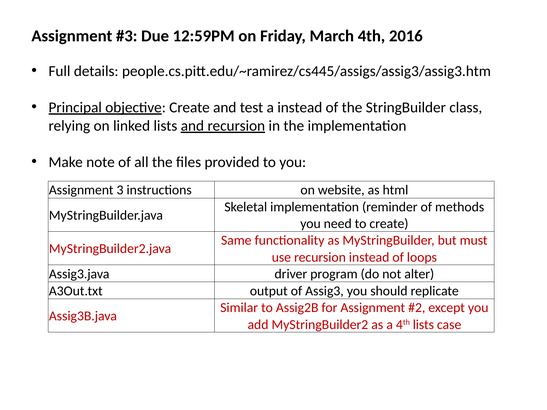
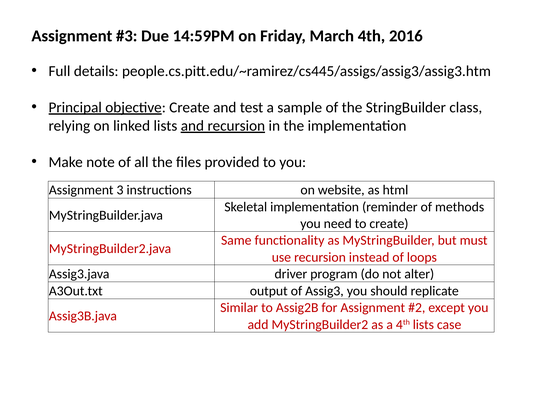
12:59PM: 12:59PM -> 14:59PM (204, 36)
a instead: instead -> sample (300, 108)
